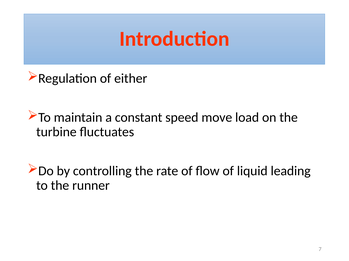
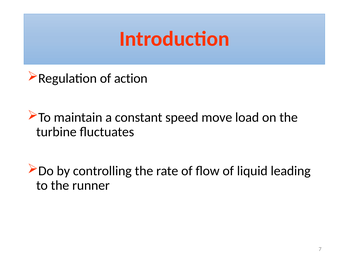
either: either -> action (131, 79)
